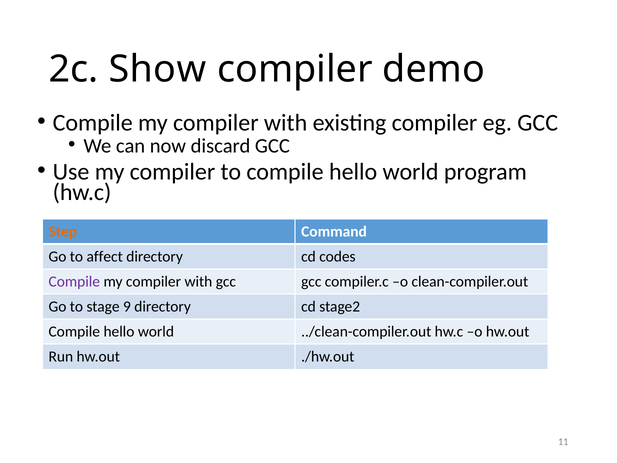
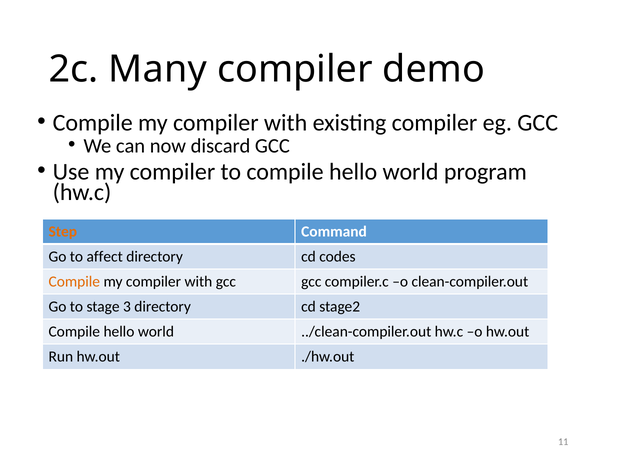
Show: Show -> Many (158, 69)
Compile colour: purple -> orange (74, 282)
9: 9 -> 3 (127, 307)
